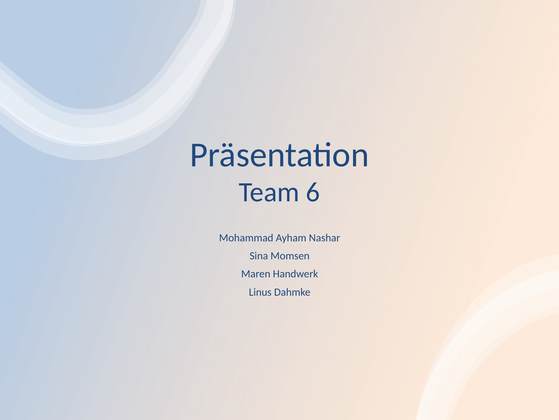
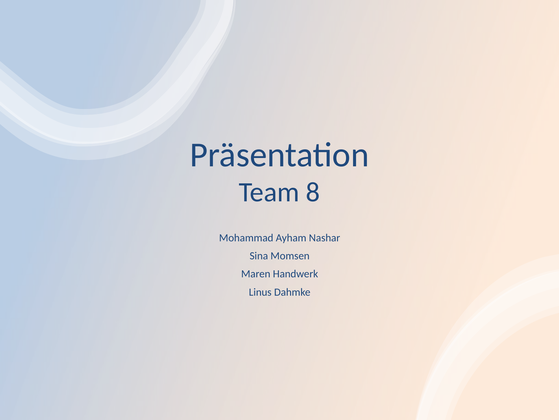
6: 6 -> 8 (313, 192)
